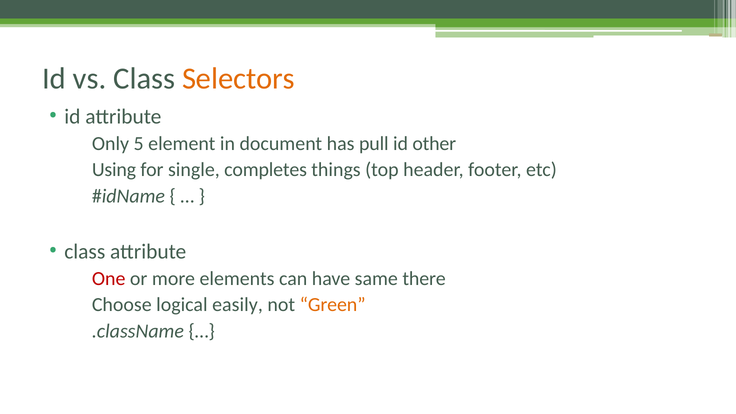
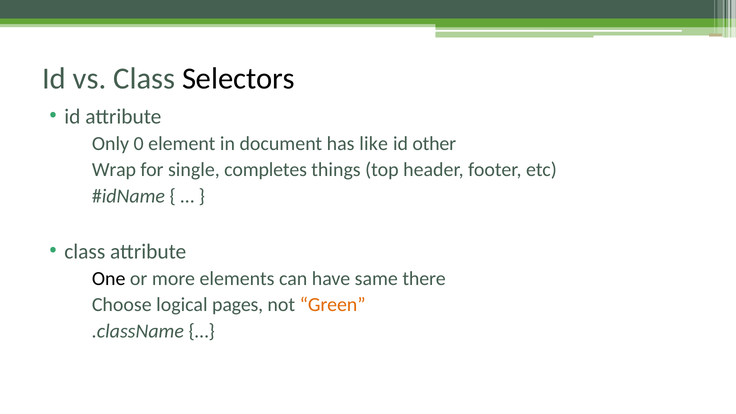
Selectors colour: orange -> black (238, 79)
5: 5 -> 0 (139, 144)
pull: pull -> like (374, 144)
Using: Using -> Wrap (114, 170)
One colour: red -> black (109, 278)
easily: easily -> pages (238, 305)
